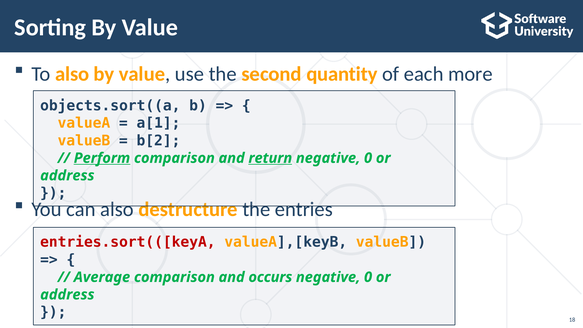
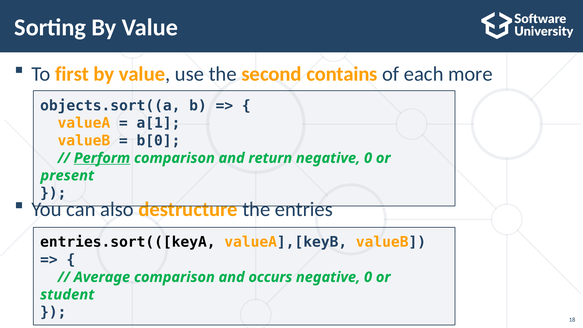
To also: also -> first (72, 74)
quantity: quantity -> contains (342, 74)
b[2: b[2 -> b[0 (158, 141)
return underline: present -> none (270, 158)
address: address -> present (67, 176)
entries.sort(([keyA colour: red -> black (128, 242)
address: address -> student (67, 295)
